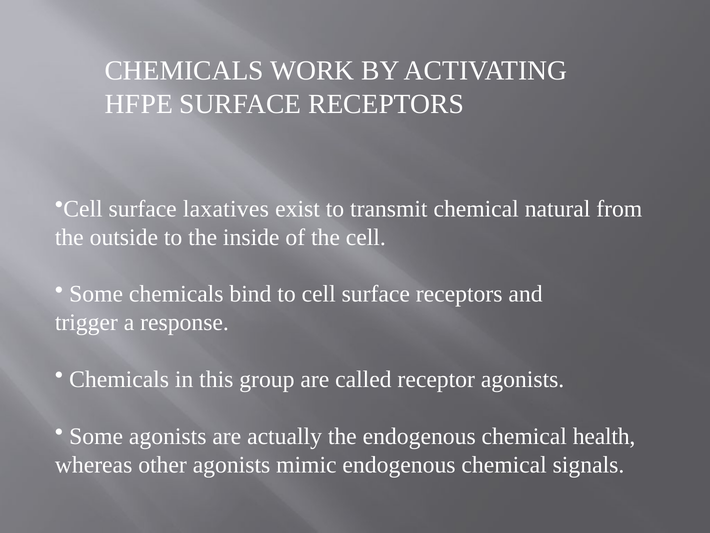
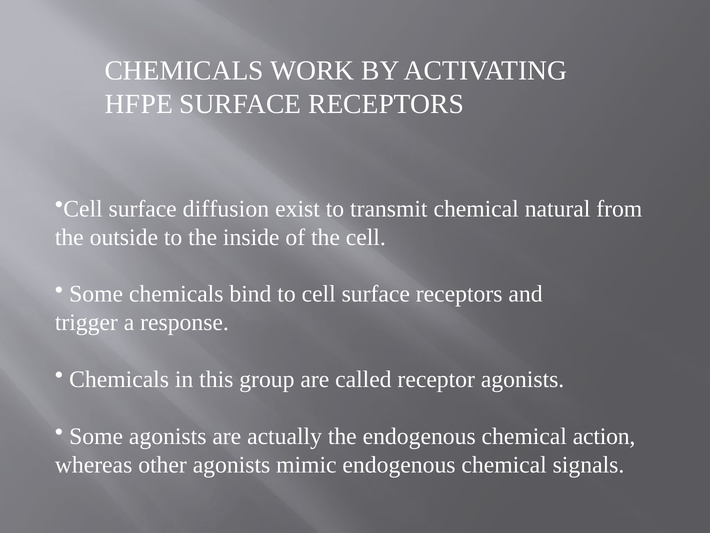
laxatives: laxatives -> diffusion (226, 209)
health: health -> action (604, 436)
